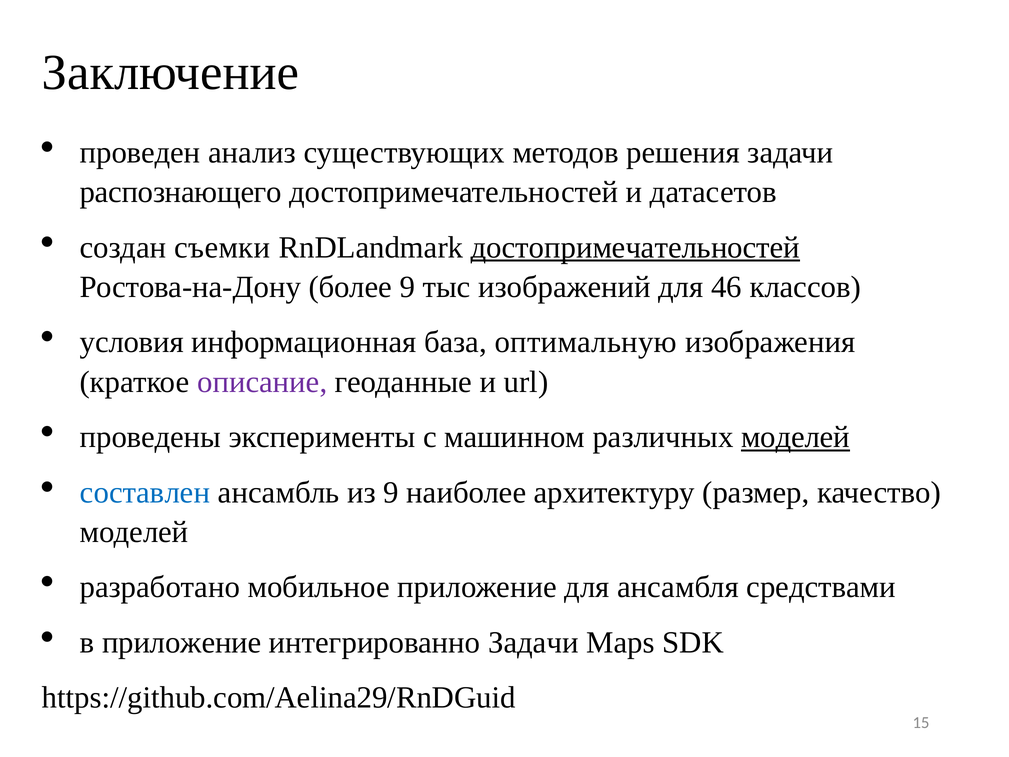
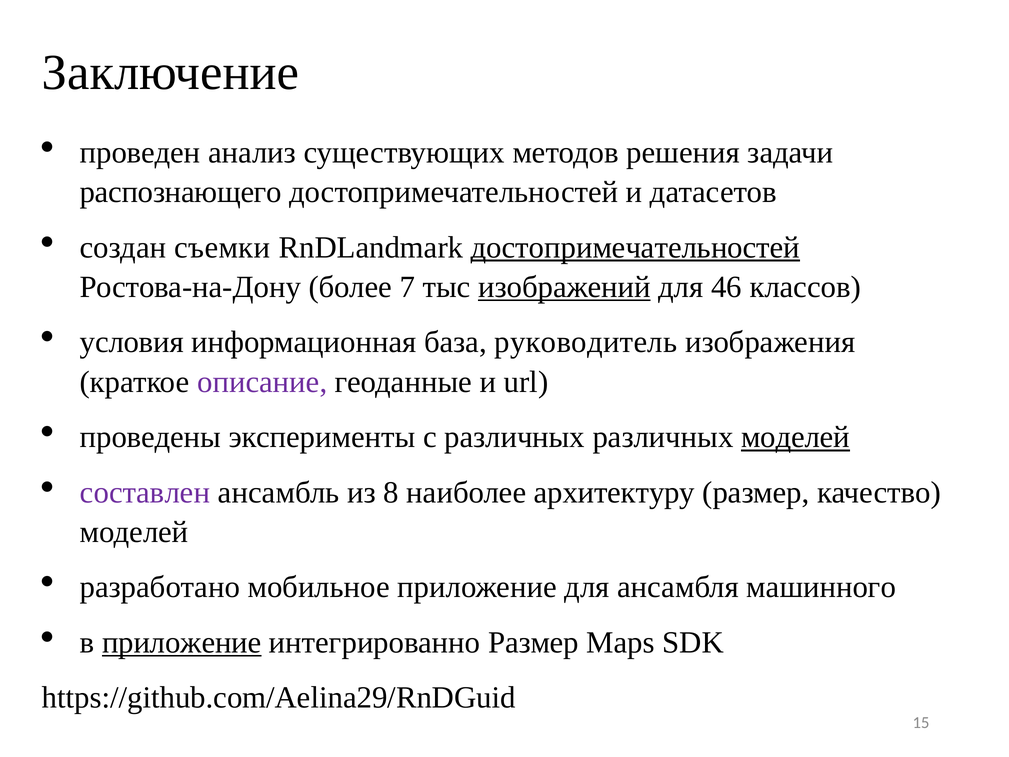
более 9: 9 -> 7 (407, 287)
изображений underline: none -> present (564, 287)
оптимальную: оптимальную -> руководитель (586, 342)
с машинном: машинном -> различных (515, 437)
составлен colour: blue -> purple (145, 492)
из 9: 9 -> 8 (391, 492)
средствами: средствами -> машинного (821, 587)
приложение underline: none -> present (182, 642)
интегрированно Задачи: Задачи -> Размер (533, 642)
